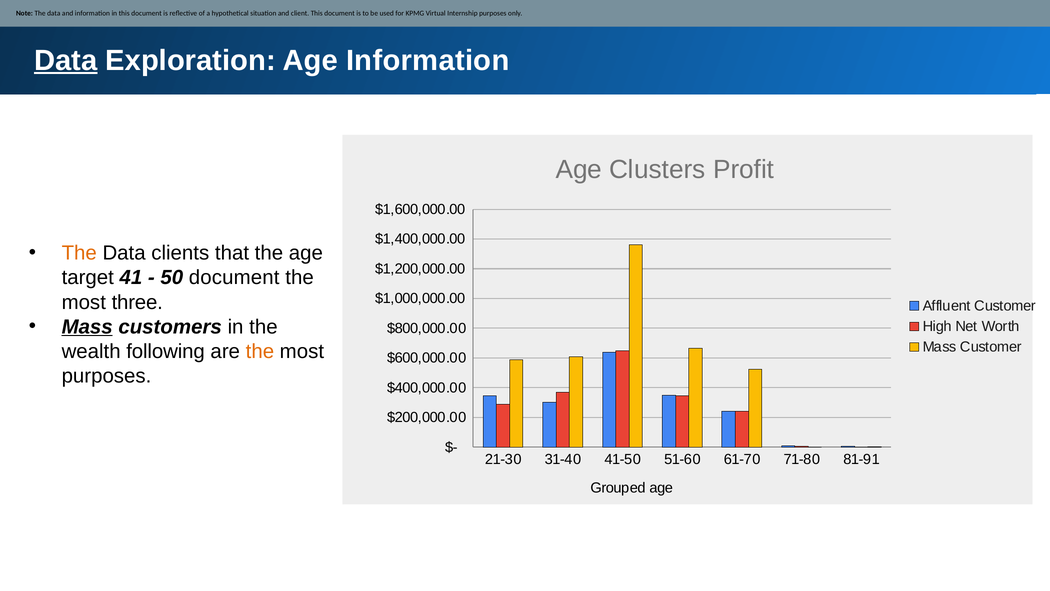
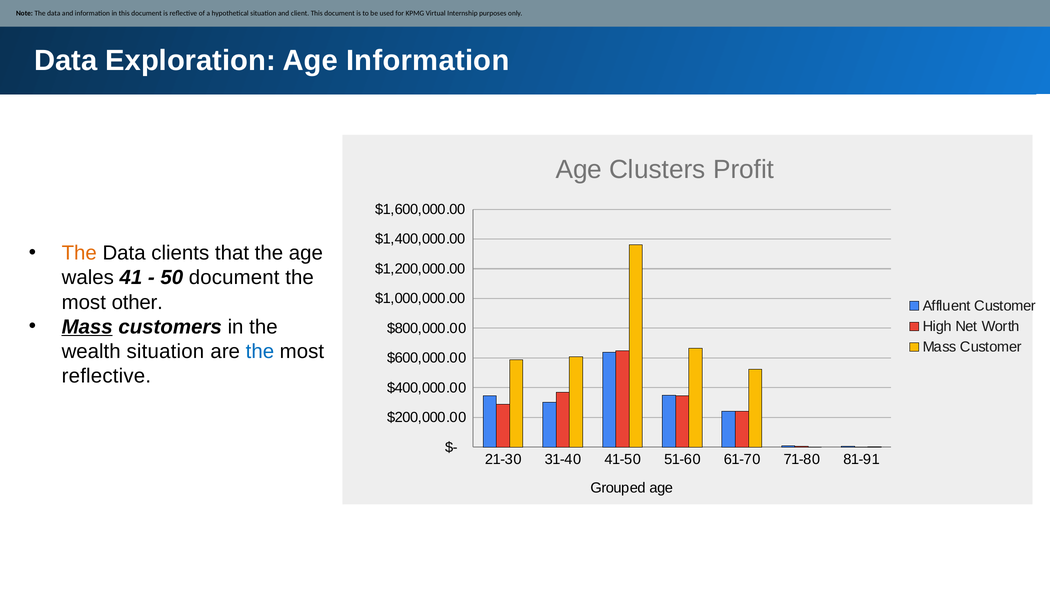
Data underline: present -> none (66, 60)
target: target -> wales (88, 278)
three: three -> other (137, 302)
wealth following: following -> situation (165, 351)
the colour: orange -> blue (260, 351)
purposes: purposes -> reflective (106, 376)
